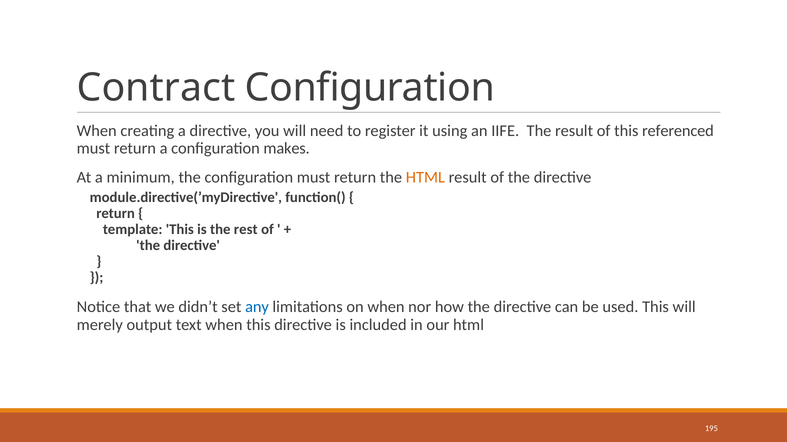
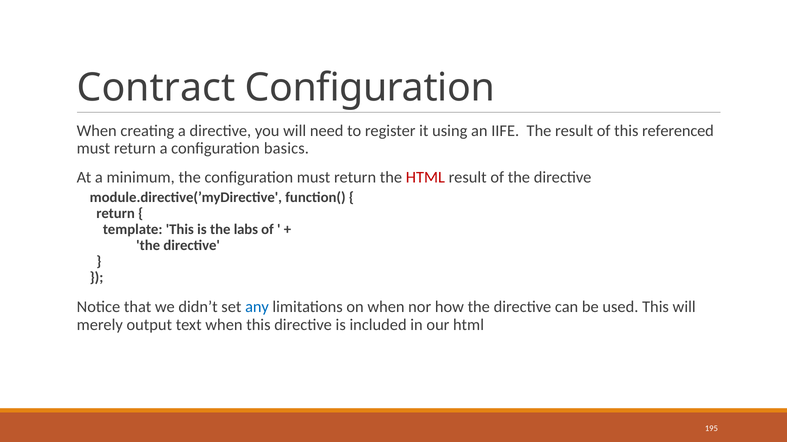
makes: makes -> basics (286, 149)
HTML colour: orange -> red (425, 178)
rest: rest -> labs (246, 230)
